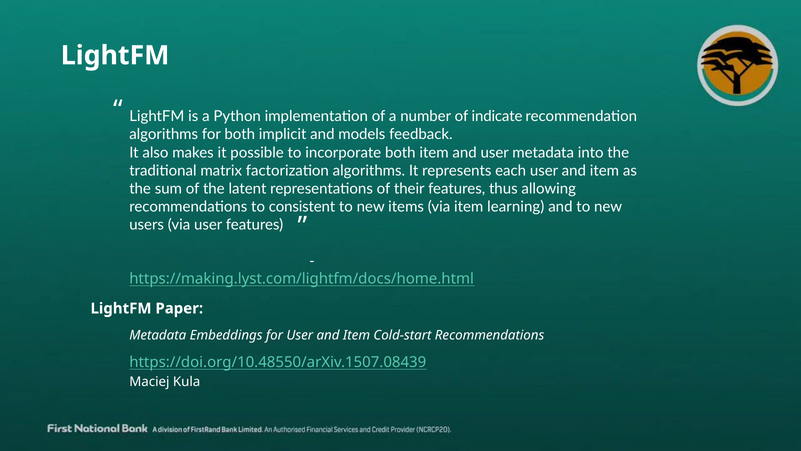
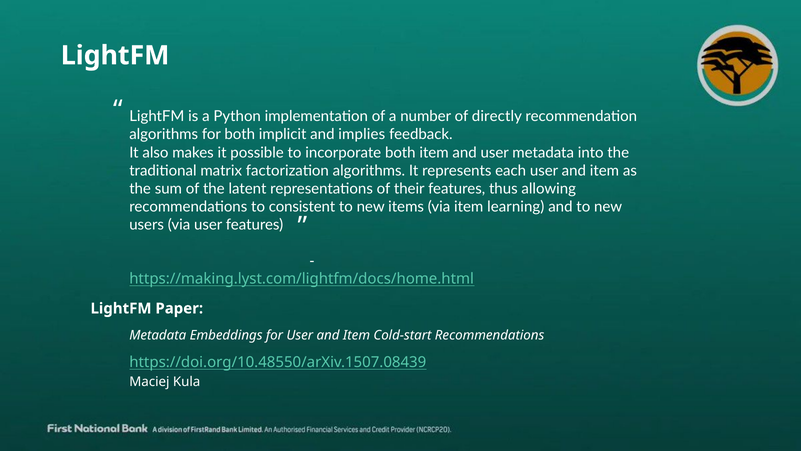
indicate: indicate -> directly (497, 116)
models: models -> implies (362, 134)
